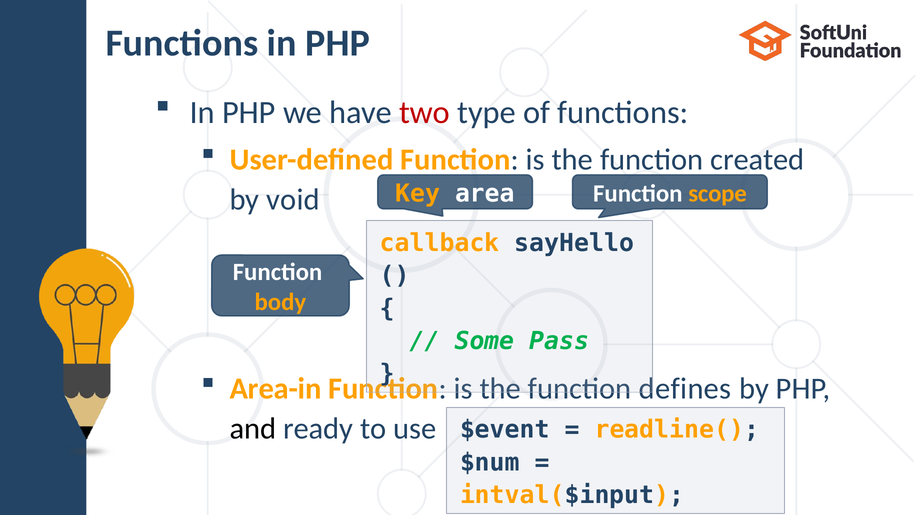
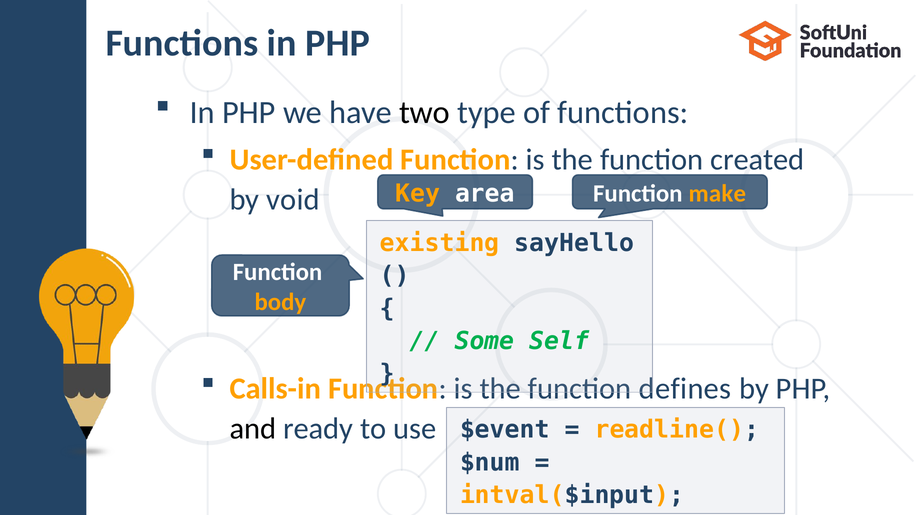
two colour: red -> black (425, 113)
scope: scope -> make (717, 194)
callback: callback -> existing (440, 243)
Pass: Pass -> Self (559, 341)
Area-in: Area-in -> Calls-in (275, 389)
